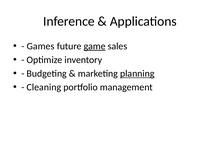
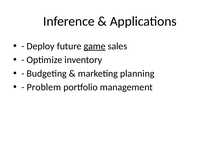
Games: Games -> Deploy (41, 46)
planning underline: present -> none (137, 74)
Cleaning: Cleaning -> Problem (44, 87)
